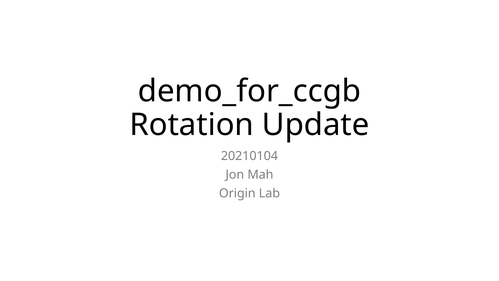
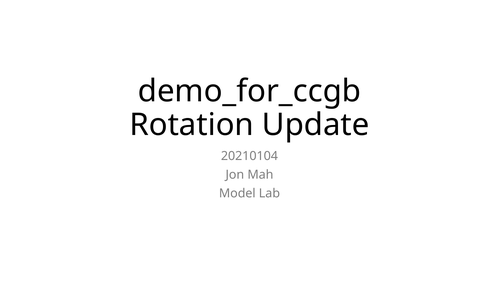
Origin: Origin -> Model (237, 193)
